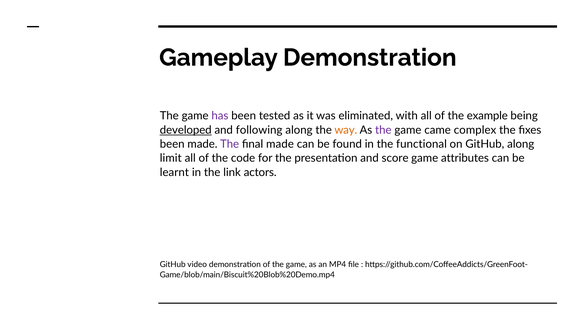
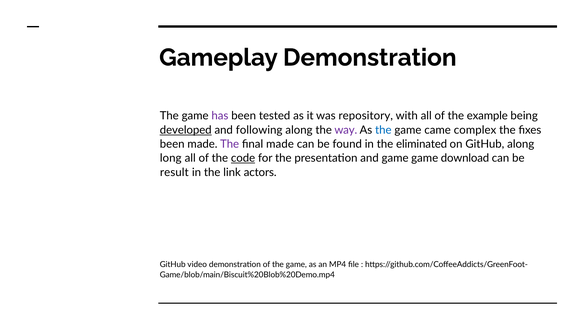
eliminated: eliminated -> repository (366, 116)
way colour: orange -> purple (346, 130)
the colour: purple -> blue (383, 130)
functional: functional -> eliminated (422, 144)
limit: limit -> long (171, 158)
code underline: none -> present (243, 158)
and score: score -> game (395, 158)
attributes: attributes -> download (465, 158)
learnt: learnt -> result (174, 172)
